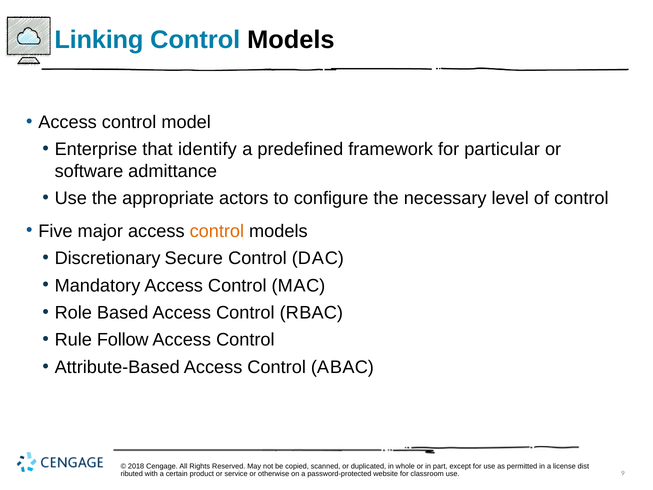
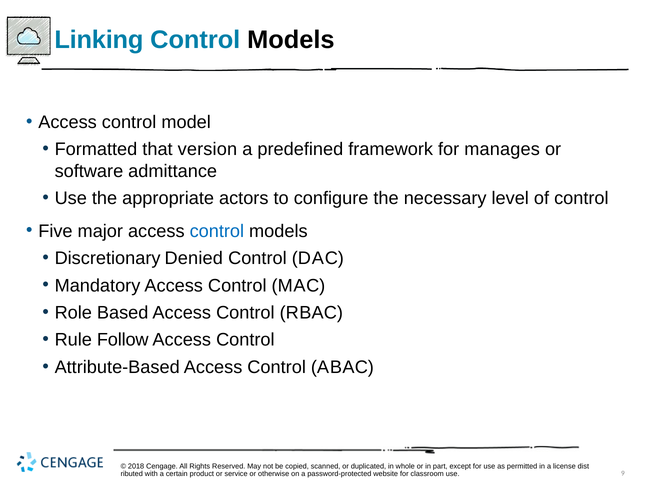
Enterprise: Enterprise -> Formatted (96, 149)
identify: identify -> version (207, 149)
particular: particular -> manages (502, 149)
control colour: orange -> blue (217, 231)
Secure: Secure -> Denied (194, 258)
